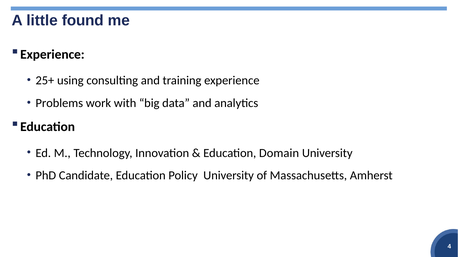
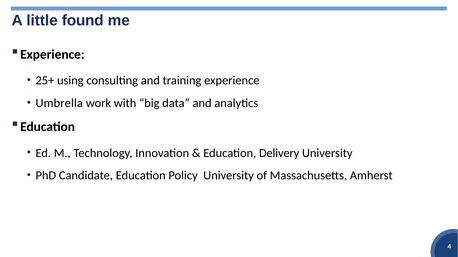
Problems: Problems -> Umbrella (59, 103)
Domain: Domain -> Delivery (279, 153)
